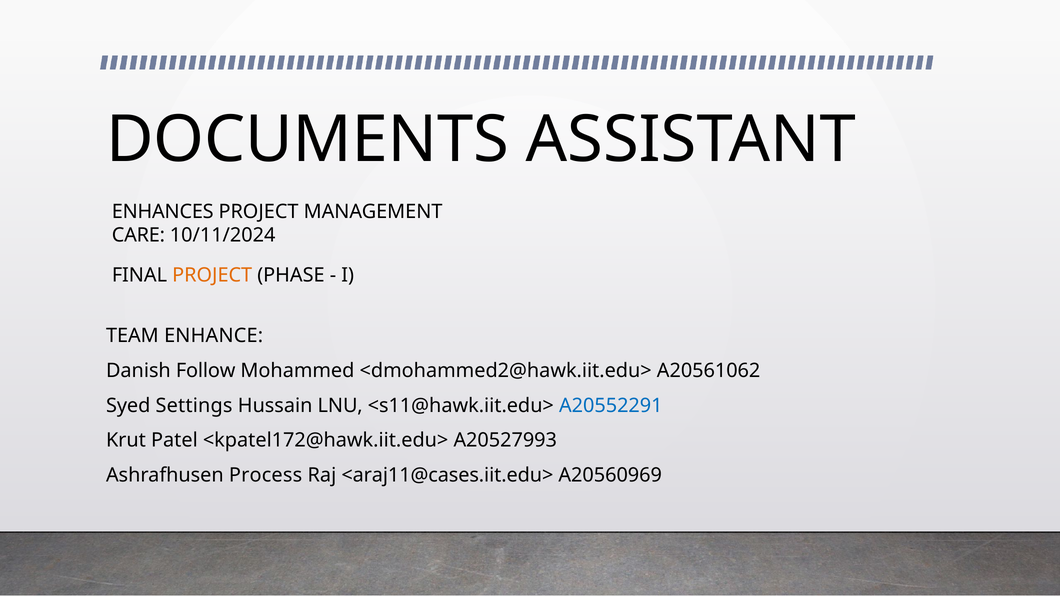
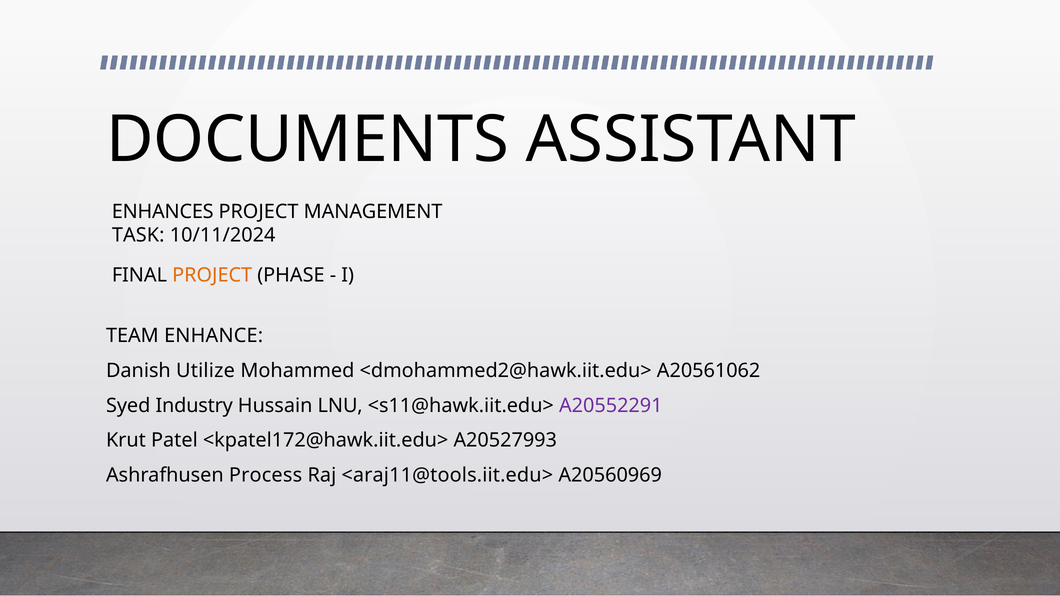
CARE: CARE -> TASK (138, 236)
Follow: Follow -> Utilize (205, 371)
Settings: Settings -> Industry (194, 406)
A20552291 colour: blue -> purple (611, 406)
<araj11@cases.iit.edu>: <araj11@cases.iit.edu> -> <araj11@tools.iit.edu> (447, 476)
